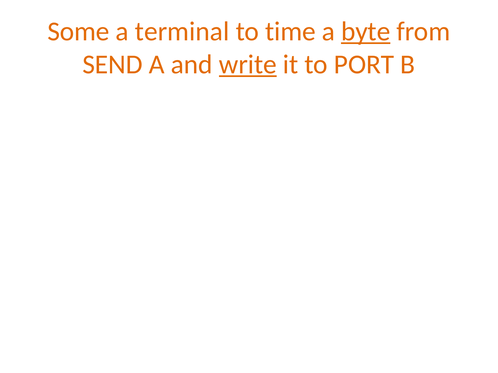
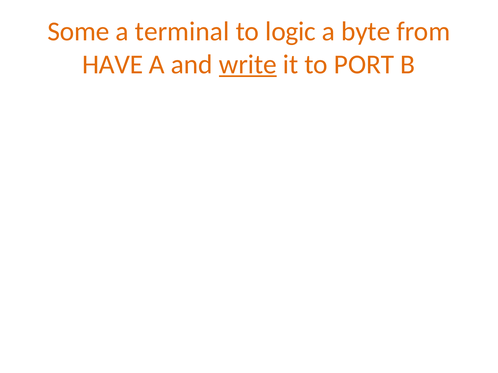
time: time -> logic (291, 32)
byte underline: present -> none (366, 32)
SEND: SEND -> HAVE (113, 64)
